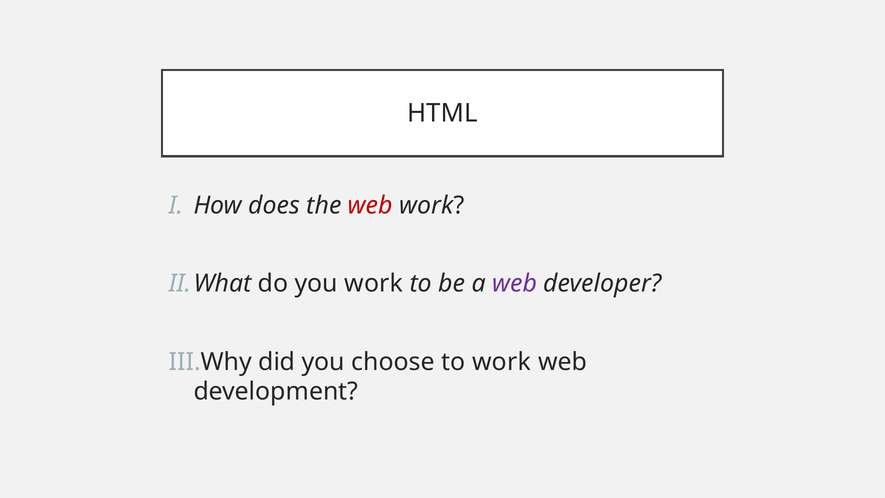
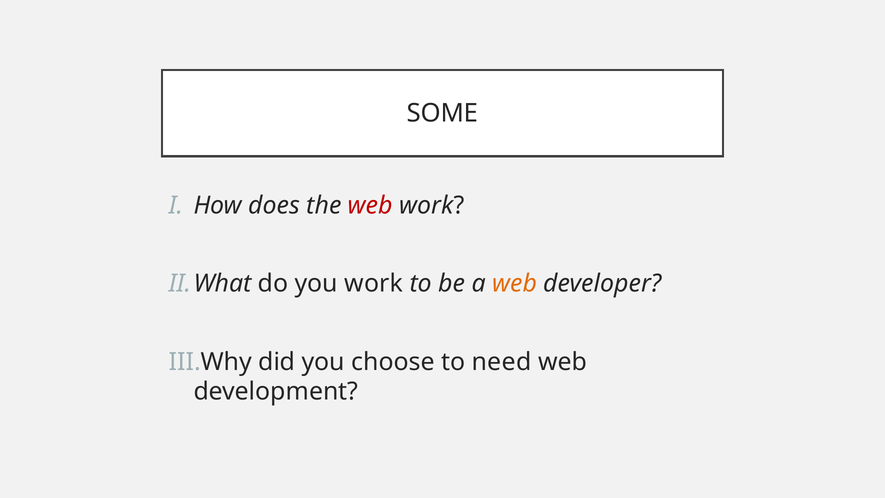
HTML: HTML -> SOME (443, 113)
web colour: purple -> orange (515, 283)
to work: work -> need (502, 362)
